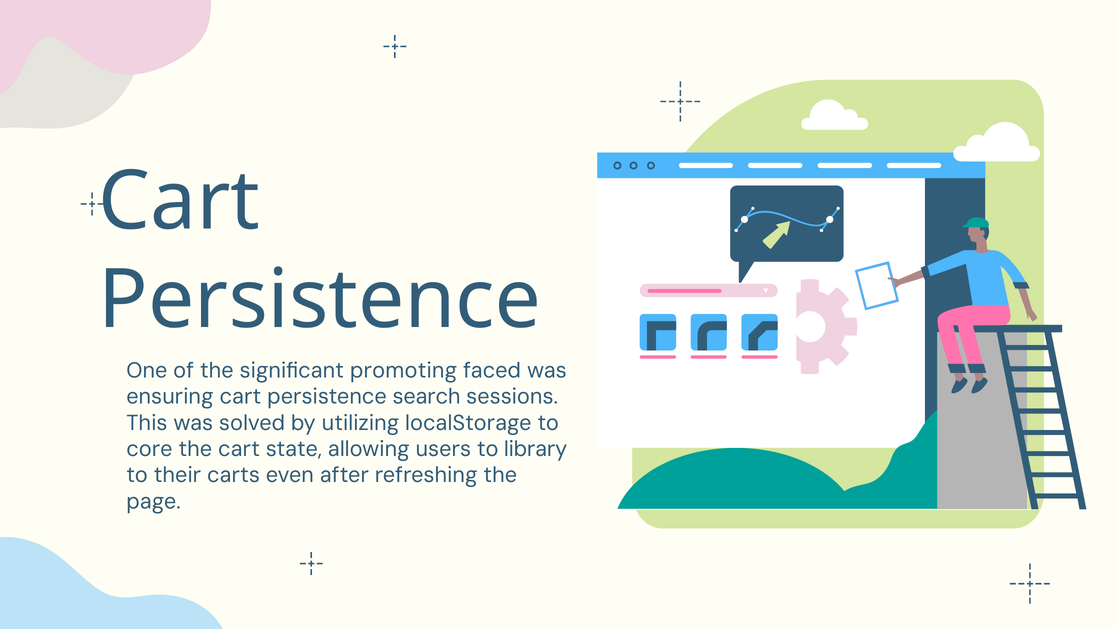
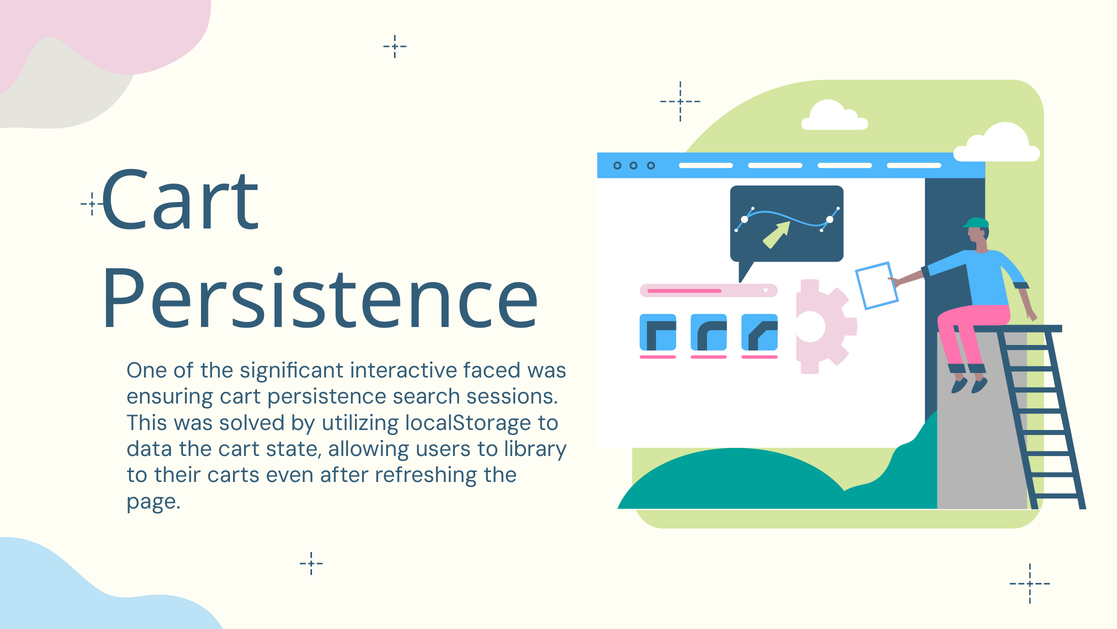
promoting: promoting -> interactive (404, 370)
core: core -> data (149, 449)
